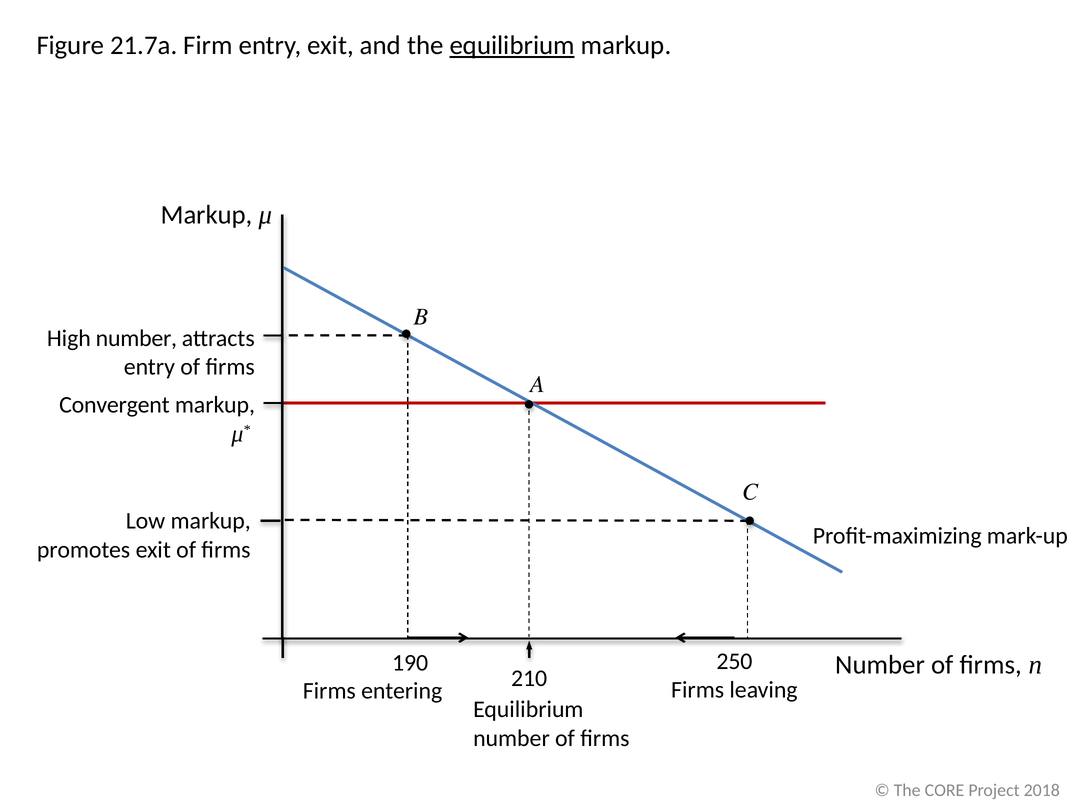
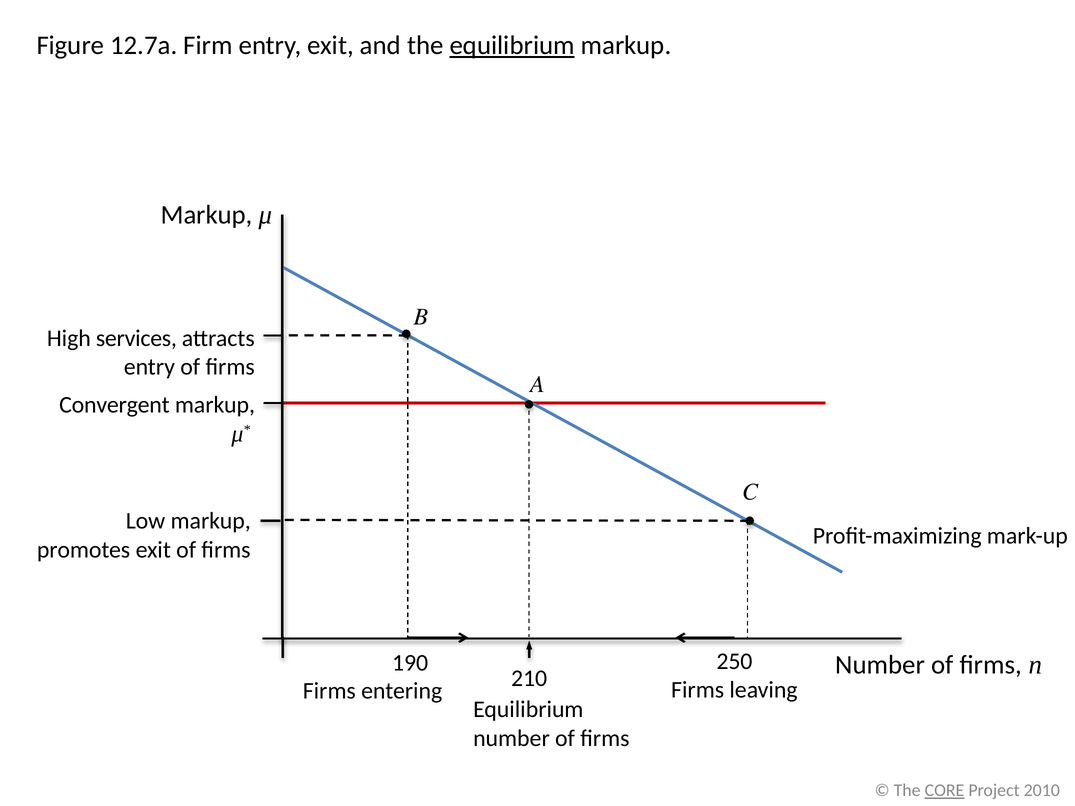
21.7a: 21.7a -> 12.7a (144, 45)
High number: number -> services (136, 339)
CORE underline: none -> present (944, 791)
2018: 2018 -> 2010 (1042, 791)
